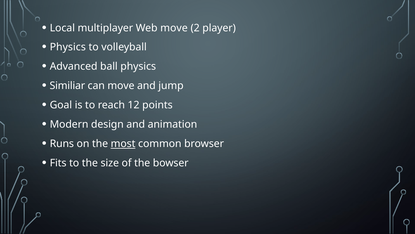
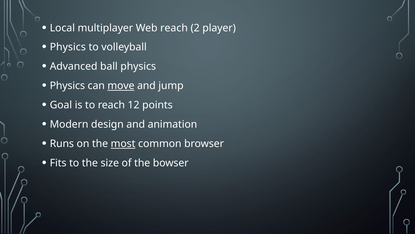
Web move: move -> reach (174, 28)
Similiar: Similiar -> Physics (67, 86)
move underline: none -> present (121, 86)
